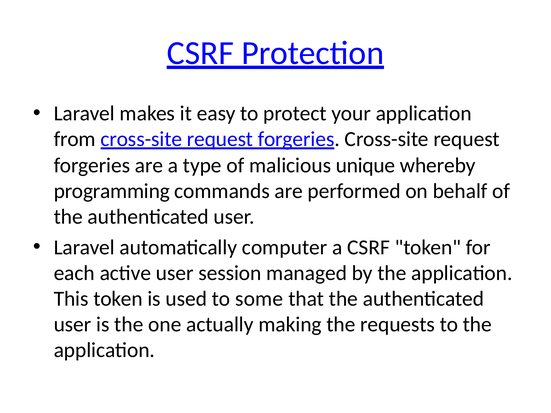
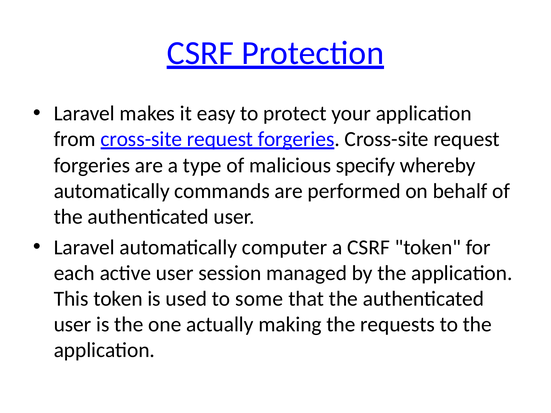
unique: unique -> specify (366, 165)
programming: programming -> automatically (112, 191)
